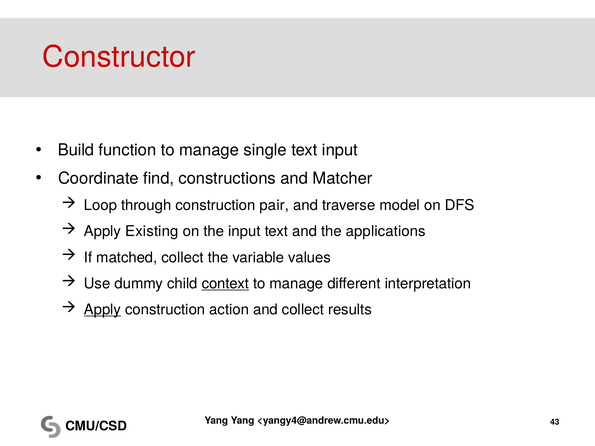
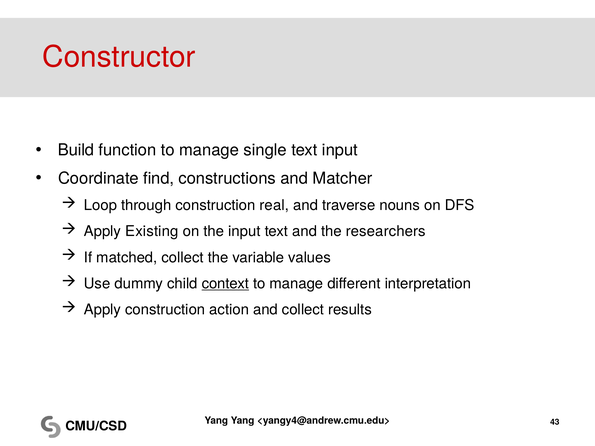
pair: pair -> real (274, 205)
model: model -> nouns (400, 205)
applications: applications -> researchers (386, 231)
Apply underline: present -> none (102, 310)
